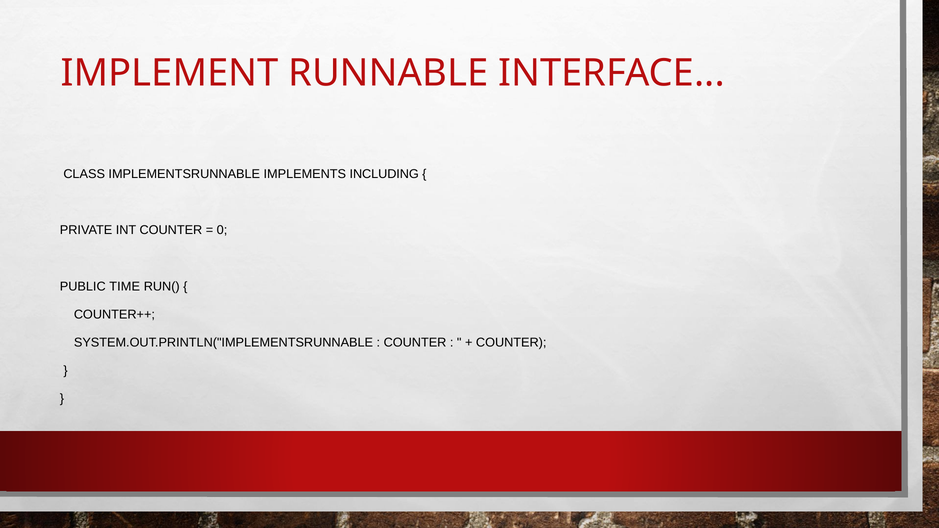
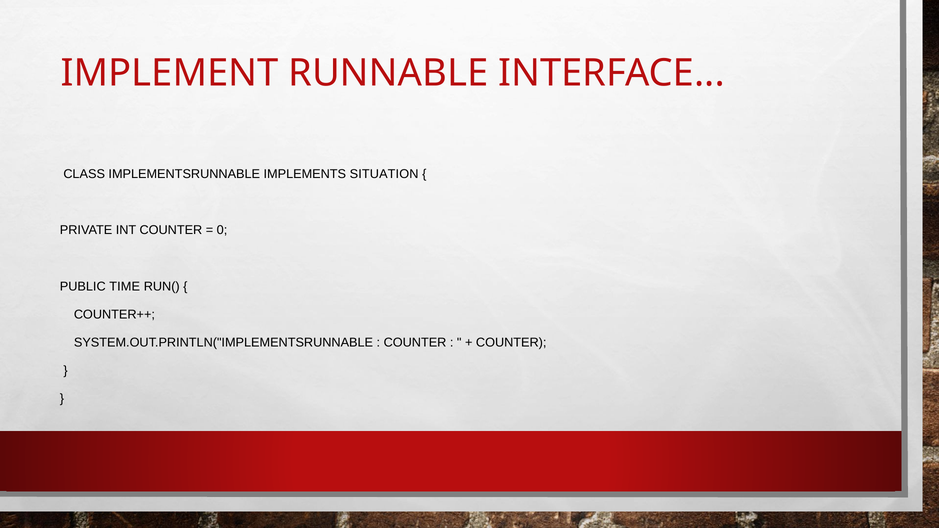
INCLUDING: INCLUDING -> SITUATION (384, 174)
